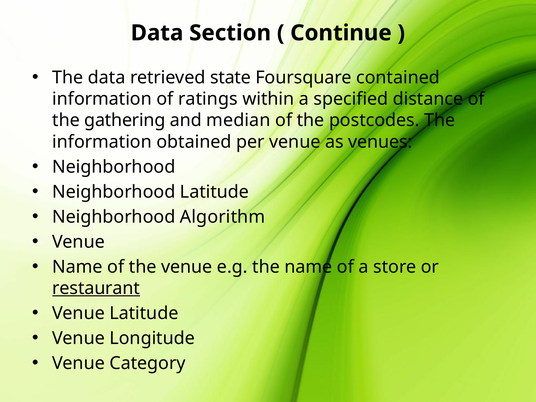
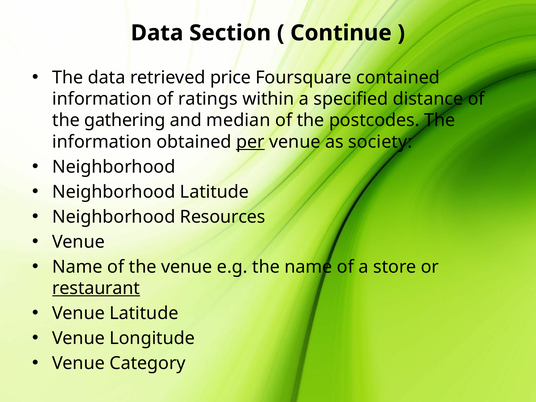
state: state -> price (231, 77)
per underline: none -> present (250, 142)
venues: venues -> society (380, 142)
Algorithm: Algorithm -> Resources (223, 217)
